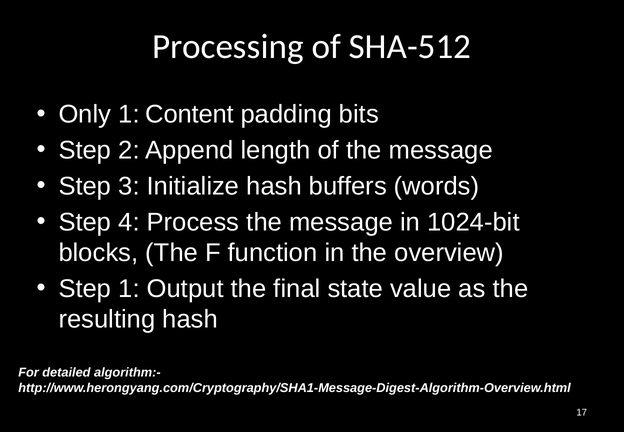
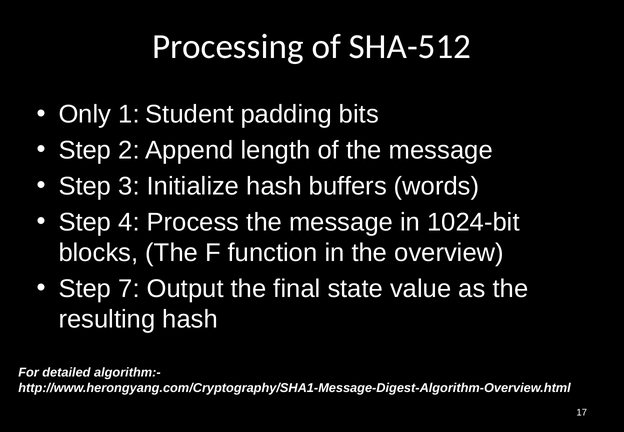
Content: Content -> Student (189, 115)
Step 1: 1 -> 7 (129, 289)
